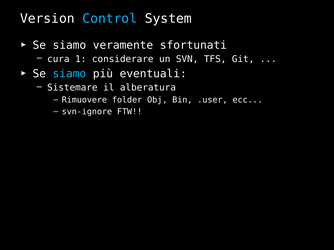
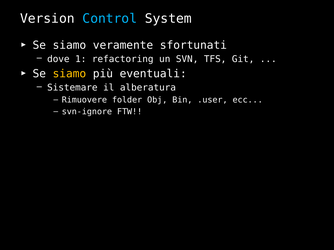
cura: cura -> dove (58, 59)
considerare: considerare -> refactoring (123, 59)
siamo colour: light blue -> yellow (69, 74)
